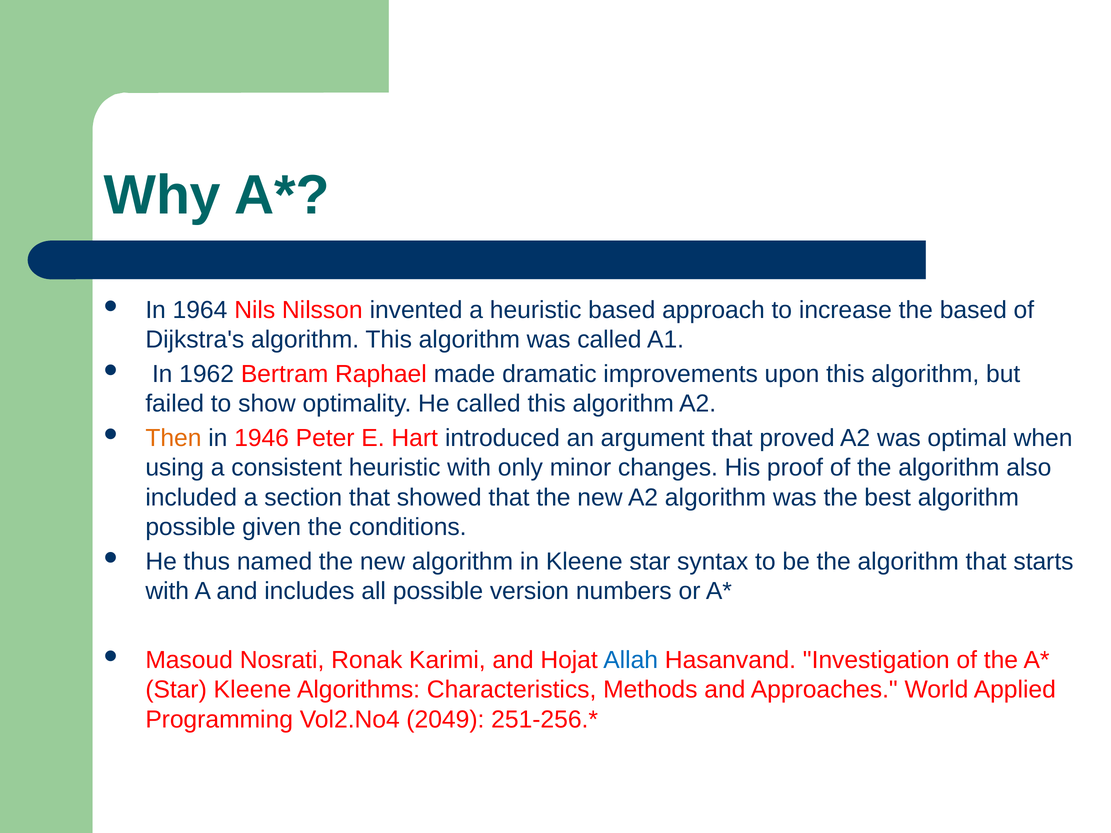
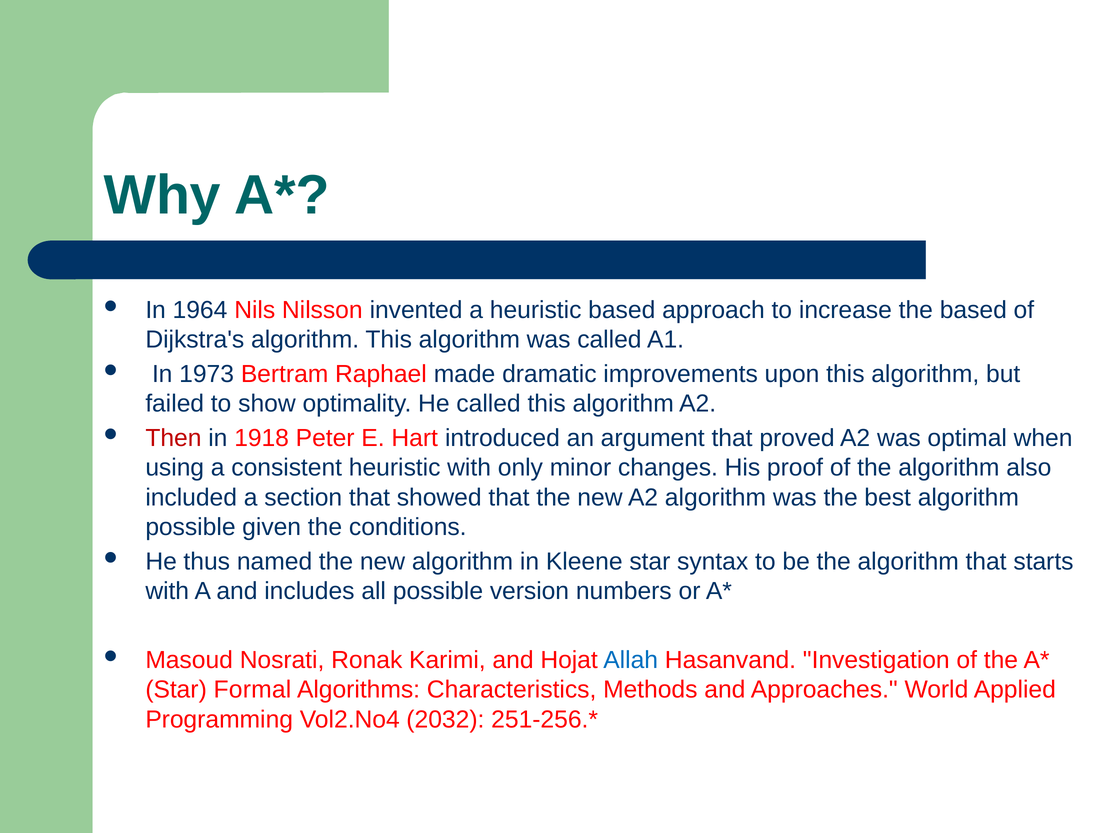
1962: 1962 -> 1973 (207, 374)
Then colour: orange -> red (173, 438)
1946: 1946 -> 1918 (262, 438)
Star Kleene: Kleene -> Formal (252, 690)
2049: 2049 -> 2032 (445, 720)
